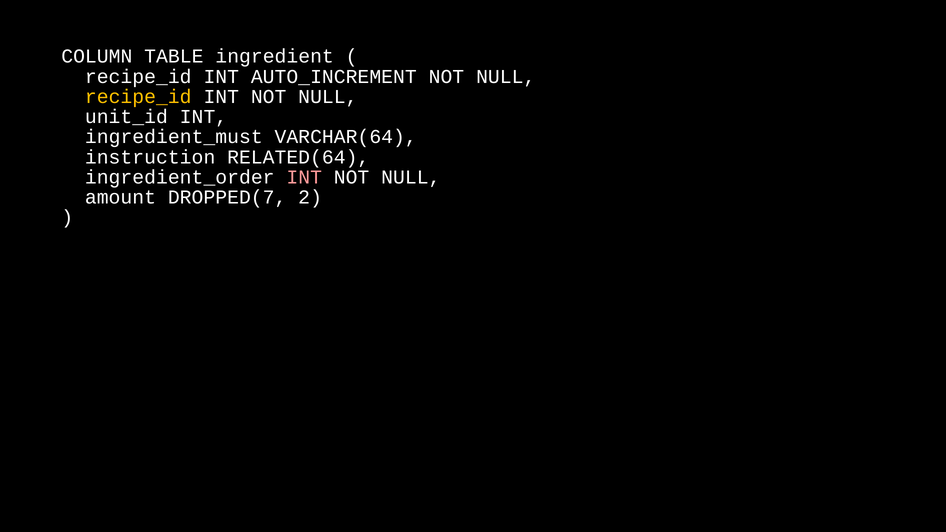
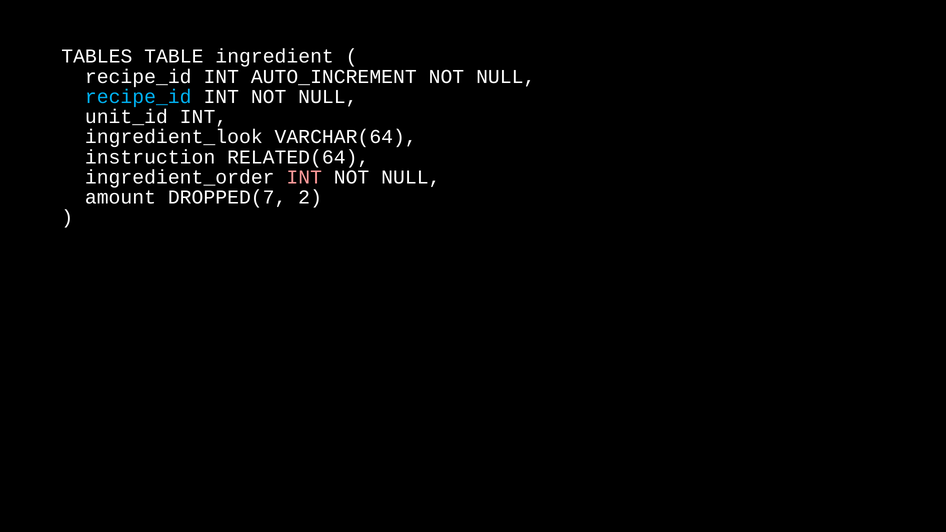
COLUMN: COLUMN -> TABLES (97, 56)
recipe_id colour: yellow -> light blue (138, 97)
ingredient_must: ingredient_must -> ingredient_look (174, 137)
